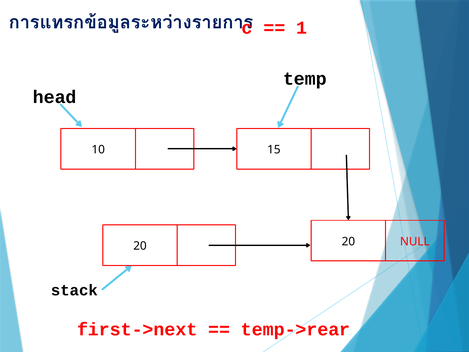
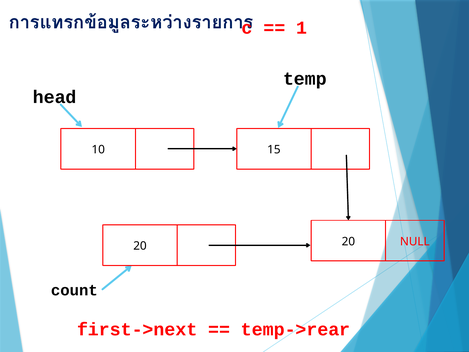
stack: stack -> count (74, 290)
